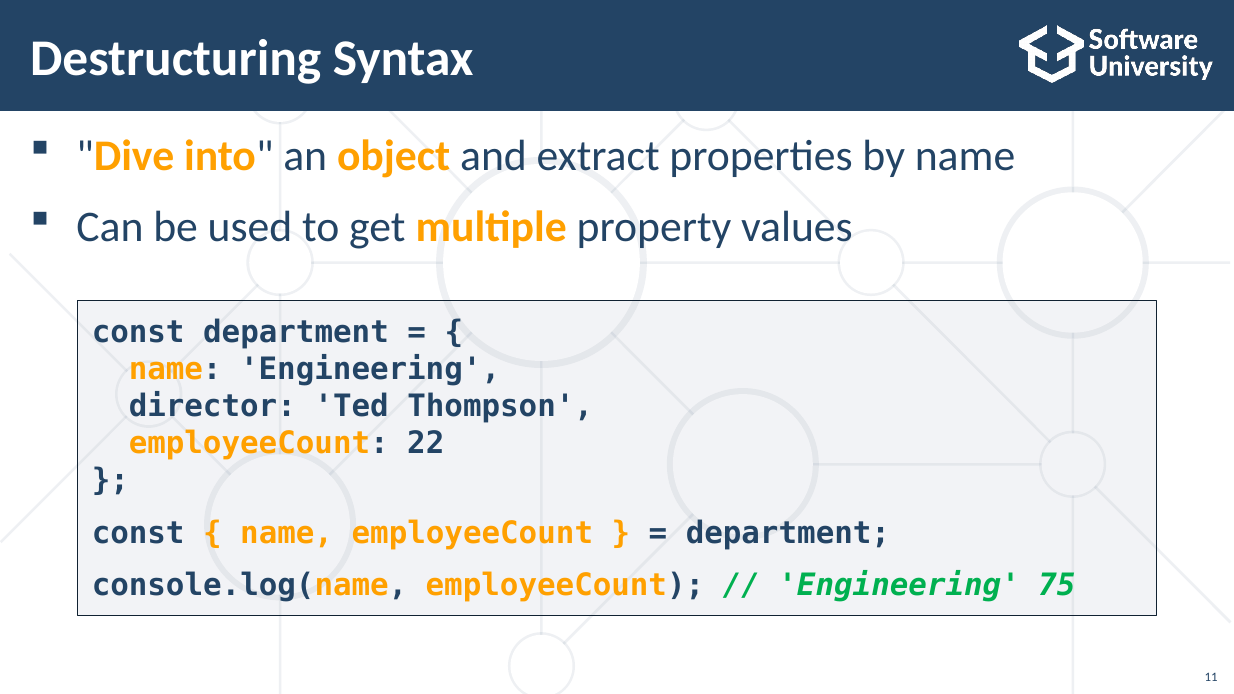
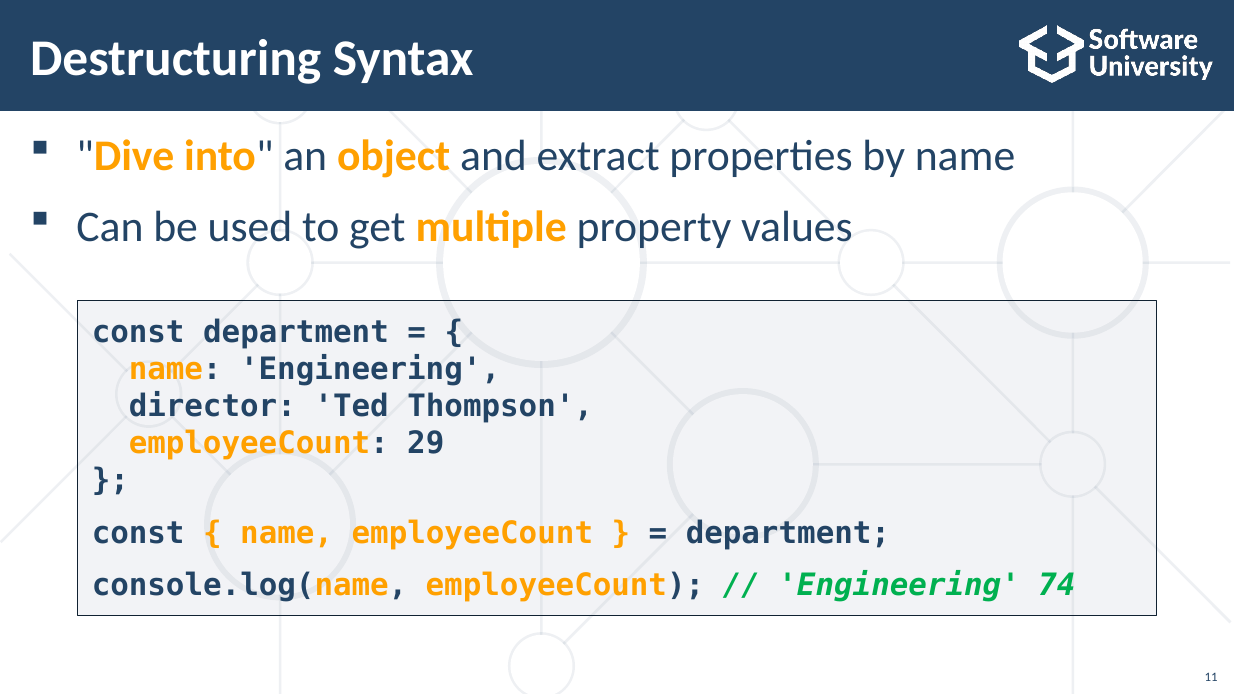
22: 22 -> 29 (426, 444)
75: 75 -> 74 (1057, 585)
